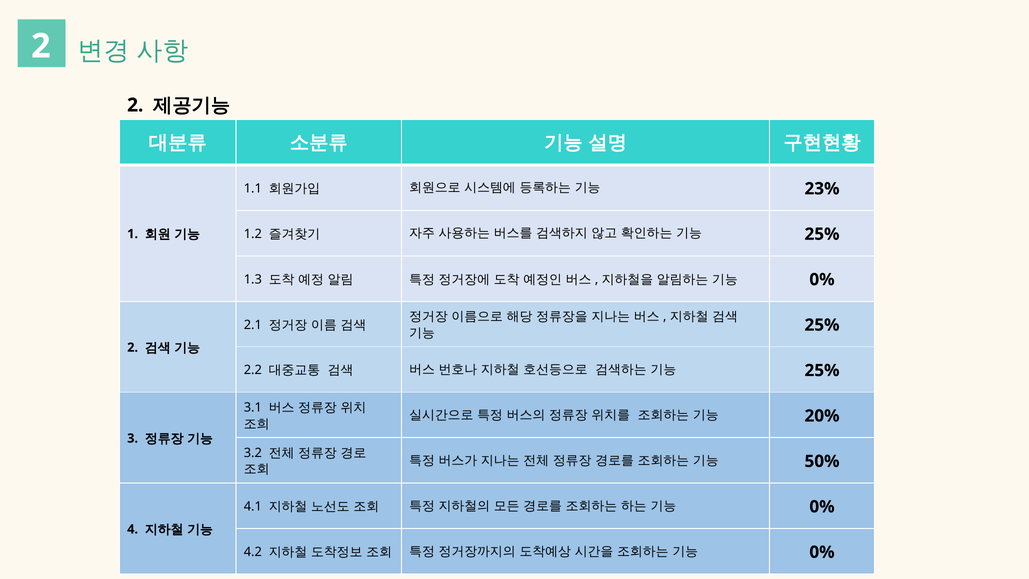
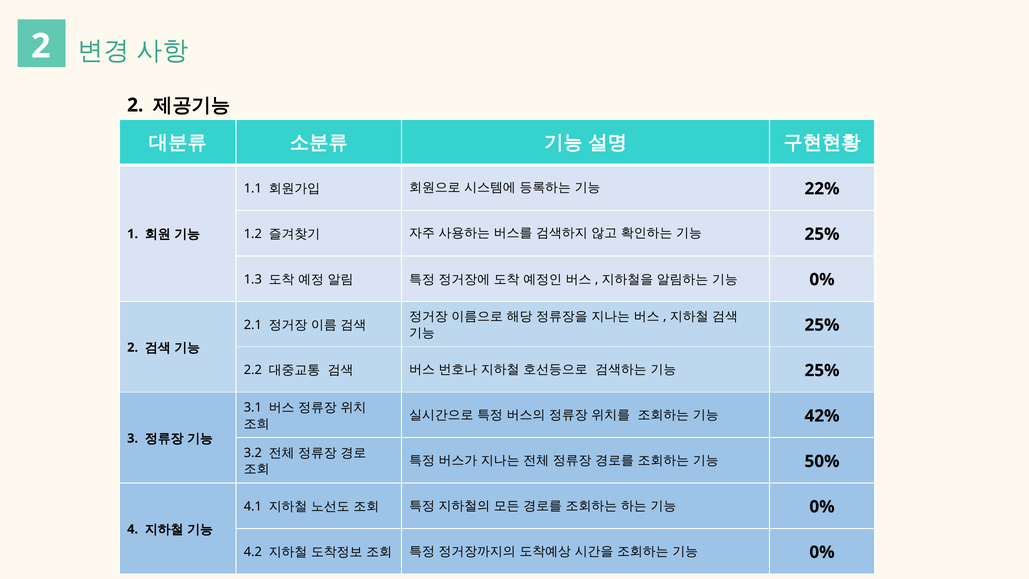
23%: 23% -> 22% (822, 189)
20%: 20% -> 42% (822, 416)
